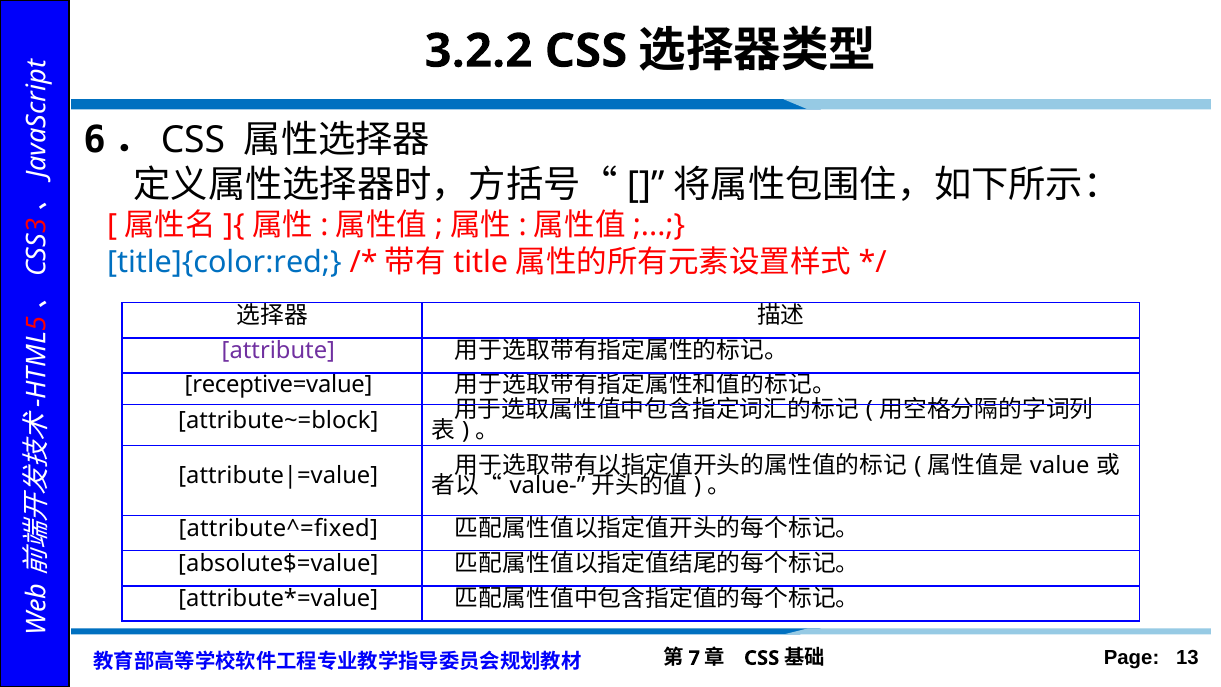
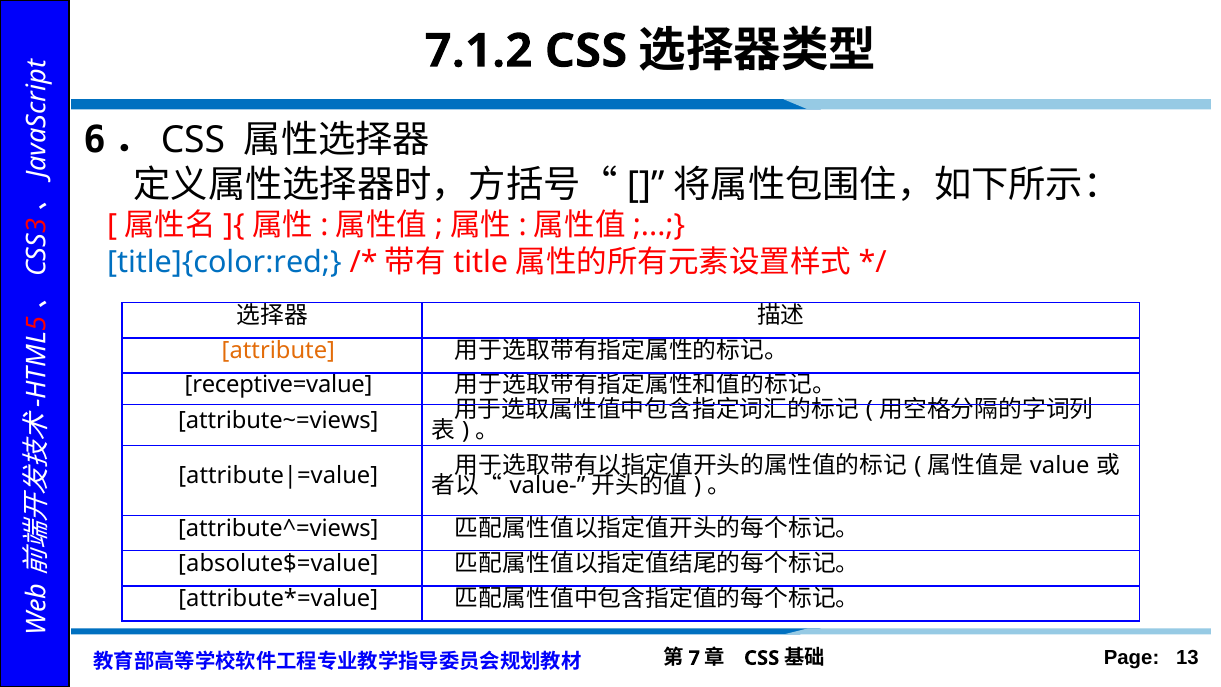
3.2.2: 3.2.2 -> 7.1.2 (478, 51)
attribute colour: purple -> orange (278, 351)
attribute~=block: attribute~=block -> attribute~=views (278, 420)
attribute^=fixed: attribute^=fixed -> attribute^=views (278, 528)
